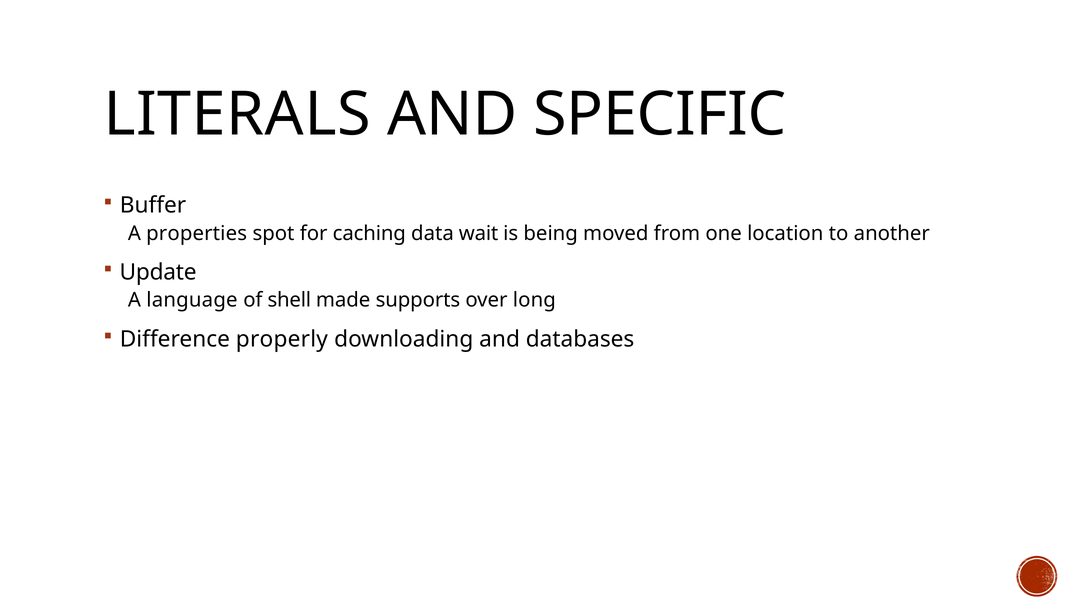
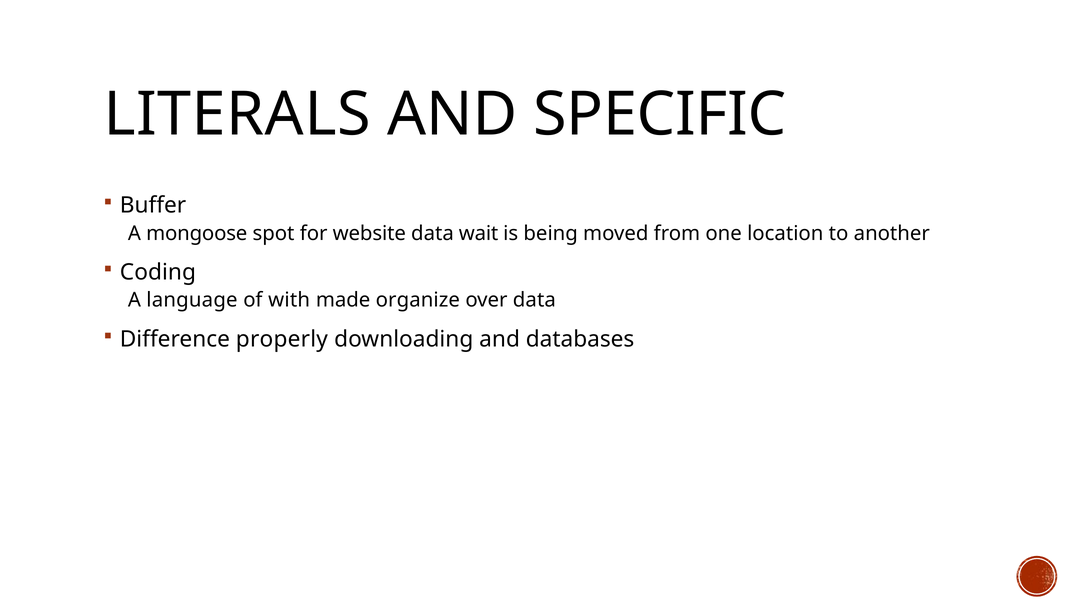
properties: properties -> mongoose (197, 233)
caching: caching -> website (369, 233)
Update: Update -> Coding (158, 272)
shell: shell -> with (289, 300)
supports: supports -> organize (418, 300)
over long: long -> data (534, 300)
